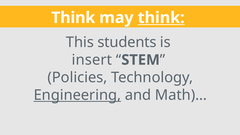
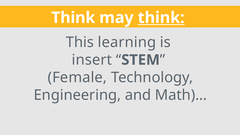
students: students -> learning (127, 42)
Policies: Policies -> Female (77, 77)
Engineering underline: present -> none (77, 95)
